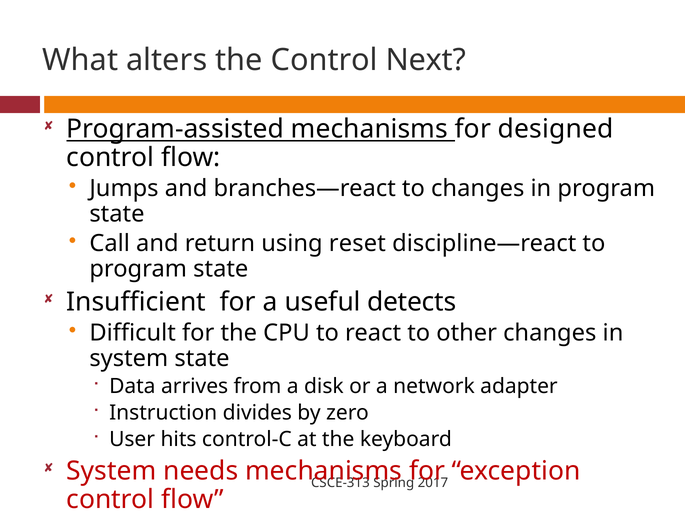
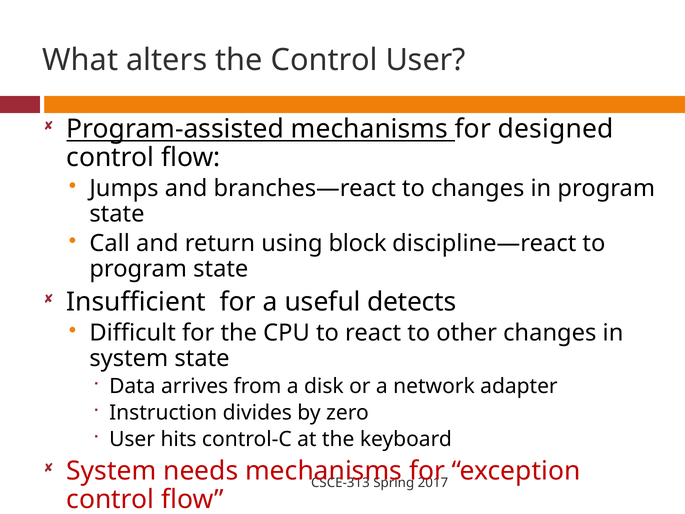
Control Next: Next -> User (426, 60)
reset: reset -> block (358, 243)
